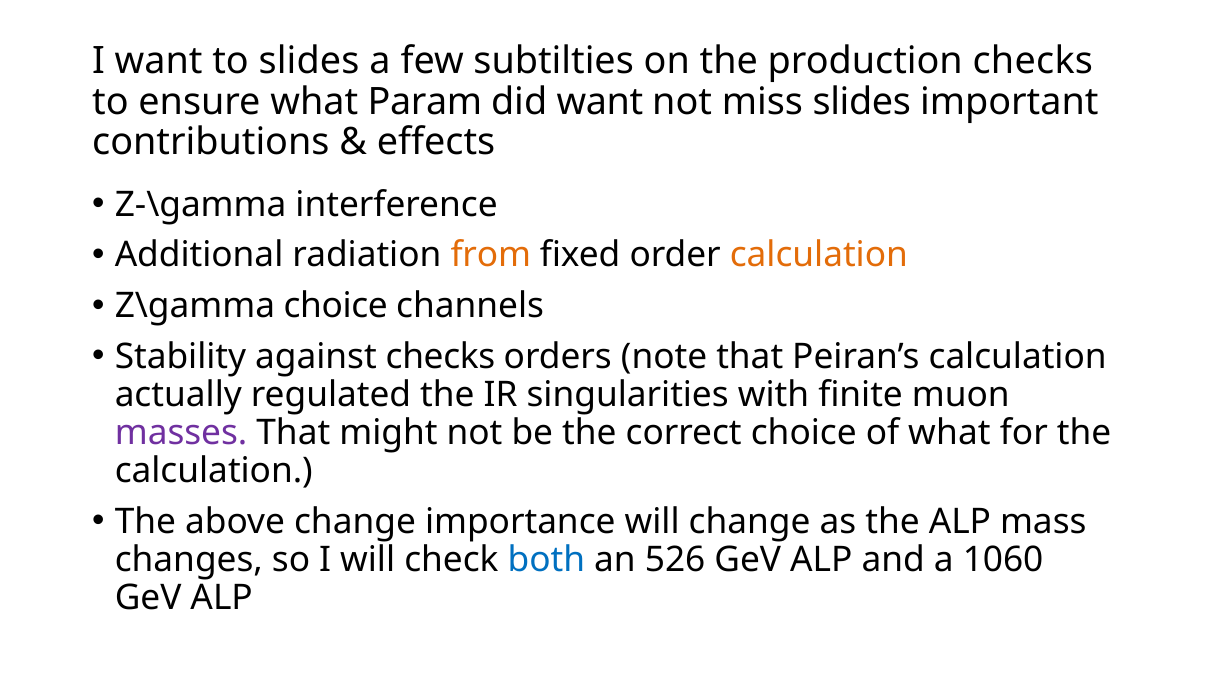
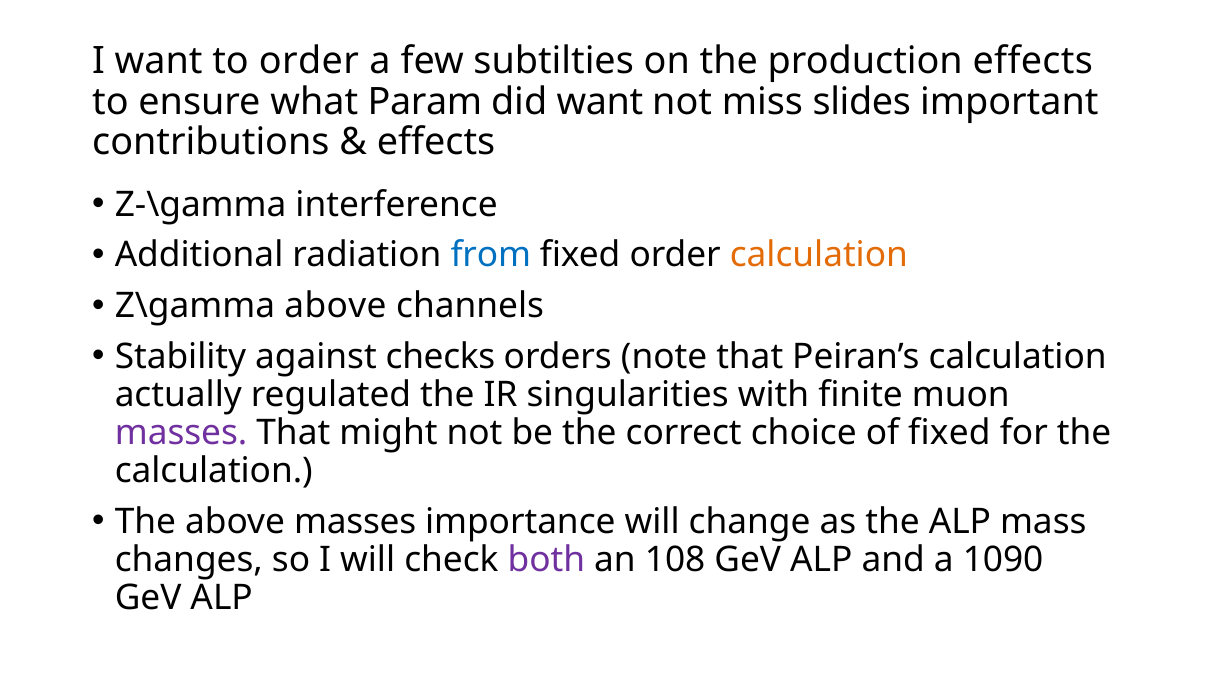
to slides: slides -> order (309, 61)
production checks: checks -> effects (1033, 61)
from colour: orange -> blue (491, 255)
Z\gamma choice: choice -> above (335, 306)
of what: what -> fixed (949, 433)
above change: change -> masses (355, 521)
both colour: blue -> purple (546, 560)
526: 526 -> 108 (675, 560)
1060: 1060 -> 1090 (1003, 560)
